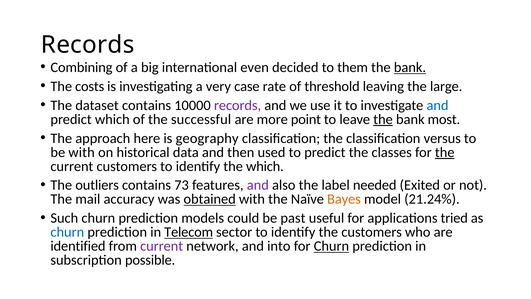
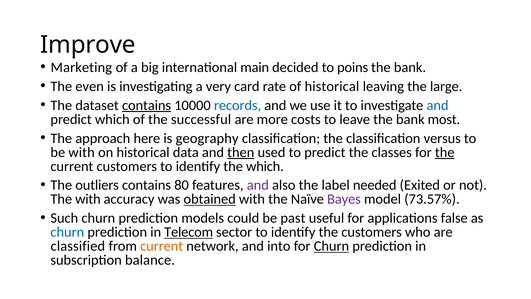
Records: Records -> Improve (88, 45)
Combining: Combining -> Marketing (81, 67)
even: even -> main (255, 67)
them: them -> poins (353, 67)
bank underline: present -> none (410, 67)
costs: costs -> even (90, 86)
case: case -> card (247, 86)
of threshold: threshold -> historical (332, 86)
contains underline: none -> present (147, 105)
records colour: purple -> blue (238, 105)
point: point -> costs (306, 119)
the underline: present -> none (383, 119)
then underline: none -> present (241, 152)
73: 73 -> 80 (182, 185)
The mail: mail -> with (88, 199)
Bayes colour: orange -> purple (344, 199)
21.24%: 21.24% -> 73.57% (432, 199)
tried: tried -> false (454, 218)
identified: identified -> classified (78, 246)
current colour: purple -> orange (162, 246)
possible: possible -> balance (150, 260)
